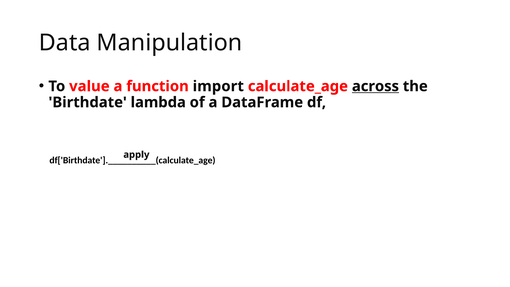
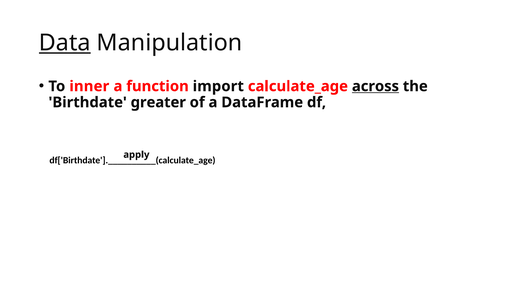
Data underline: none -> present (65, 43)
value: value -> inner (89, 86)
lambda: lambda -> greater (158, 102)
